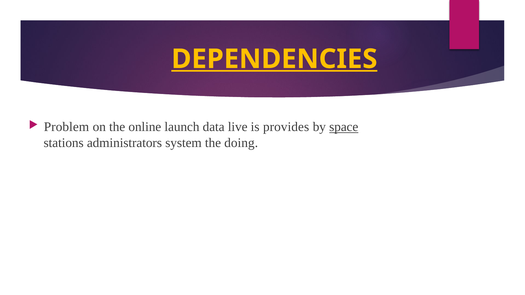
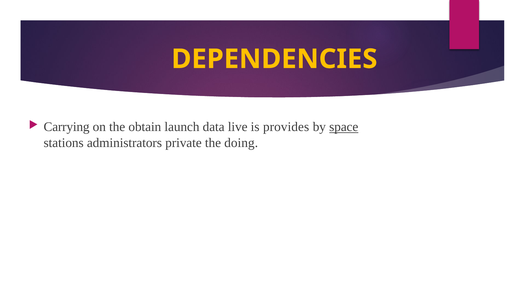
DEPENDENCIES underline: present -> none (274, 59)
Problem: Problem -> Carrying (67, 127)
online: online -> obtain (145, 127)
system: system -> private (183, 143)
